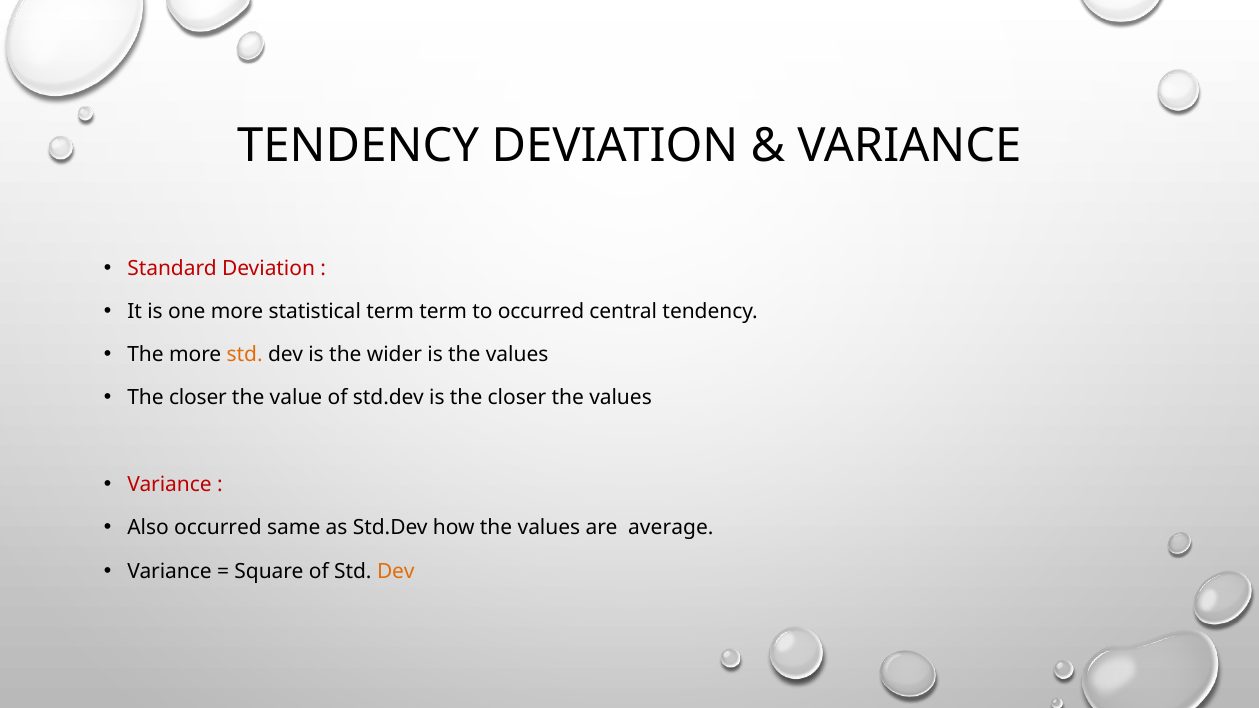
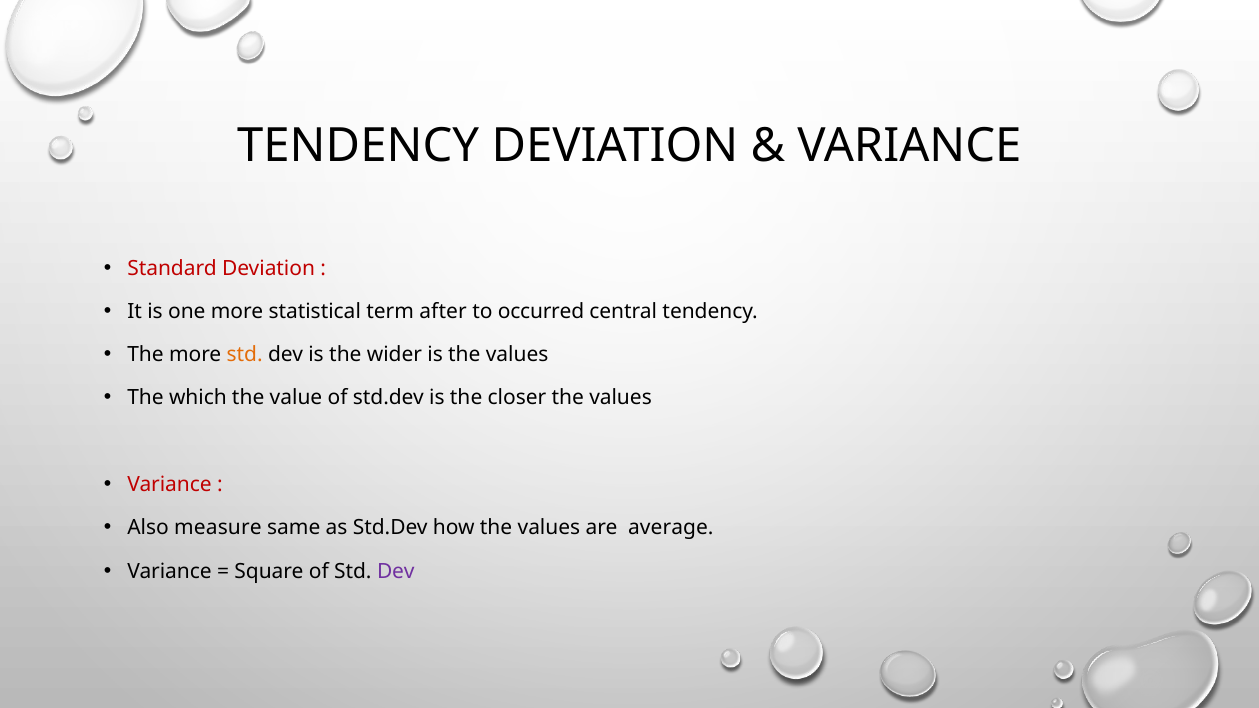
term term: term -> after (443, 312)
closer: closer -> which (198, 398)
Also occurred: occurred -> measure (218, 528)
Dev colour: orange -> purple (396, 571)
